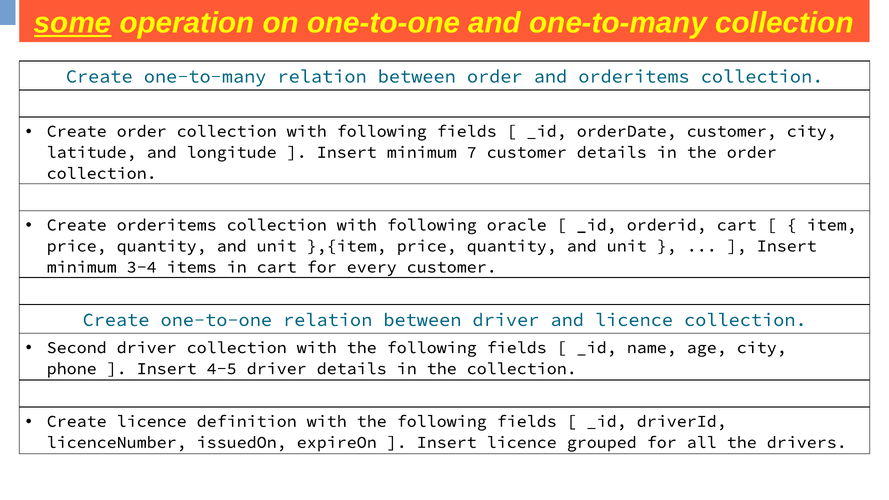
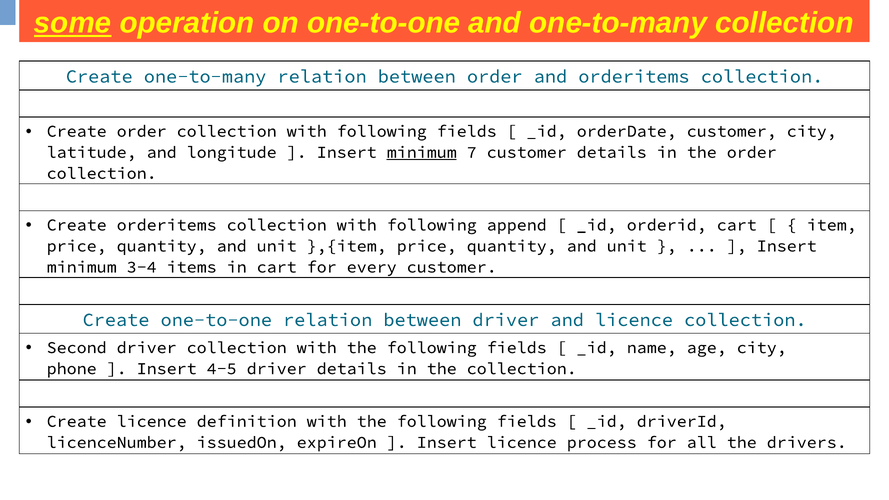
minimum underline: none -> present (422, 152)
oracle: oracle -> append (517, 225)
grouped: grouped -> process (602, 442)
